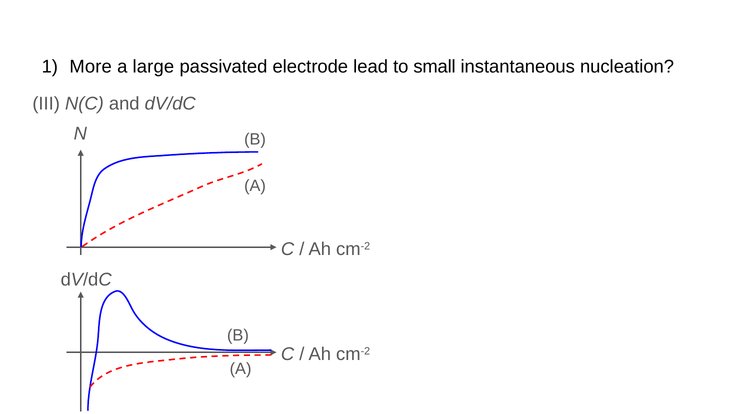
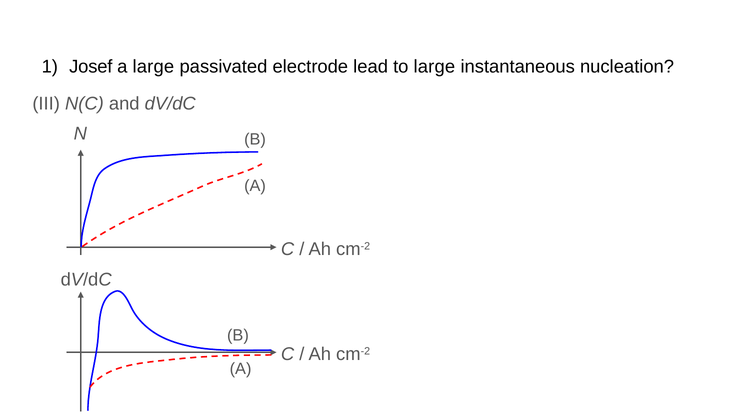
More: More -> Josef (91, 67)
to small: small -> large (434, 67)
